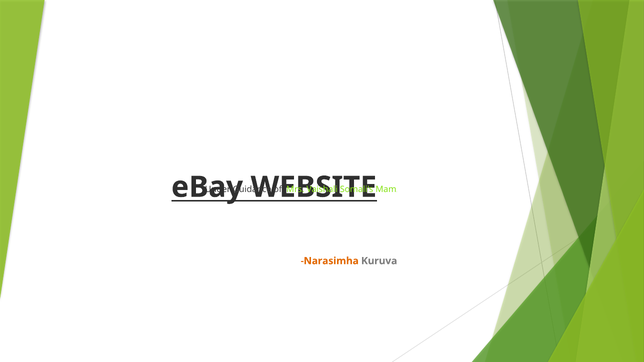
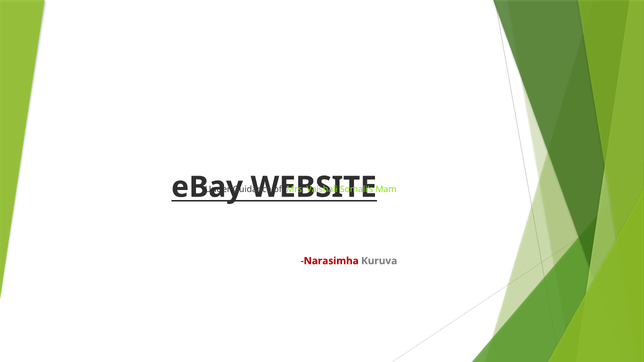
Narasimha colour: orange -> red (330, 261)
